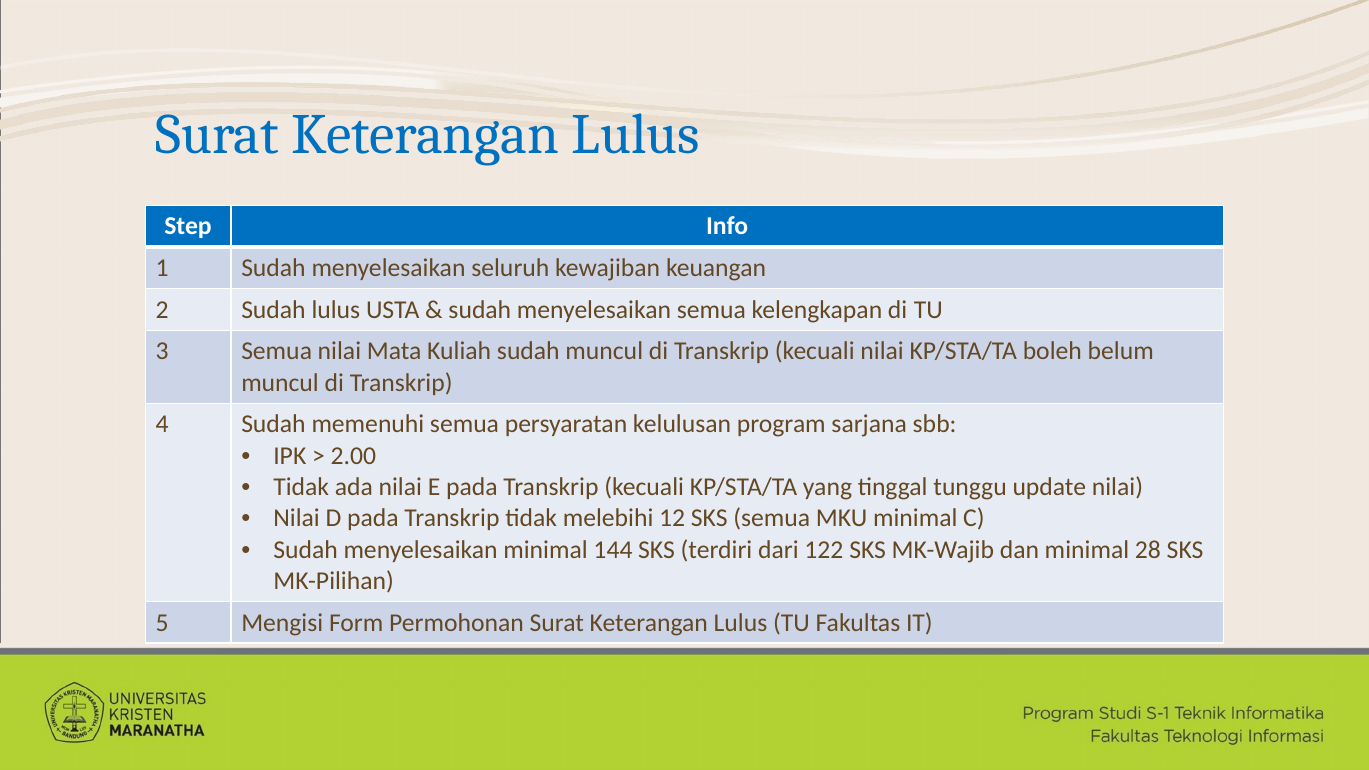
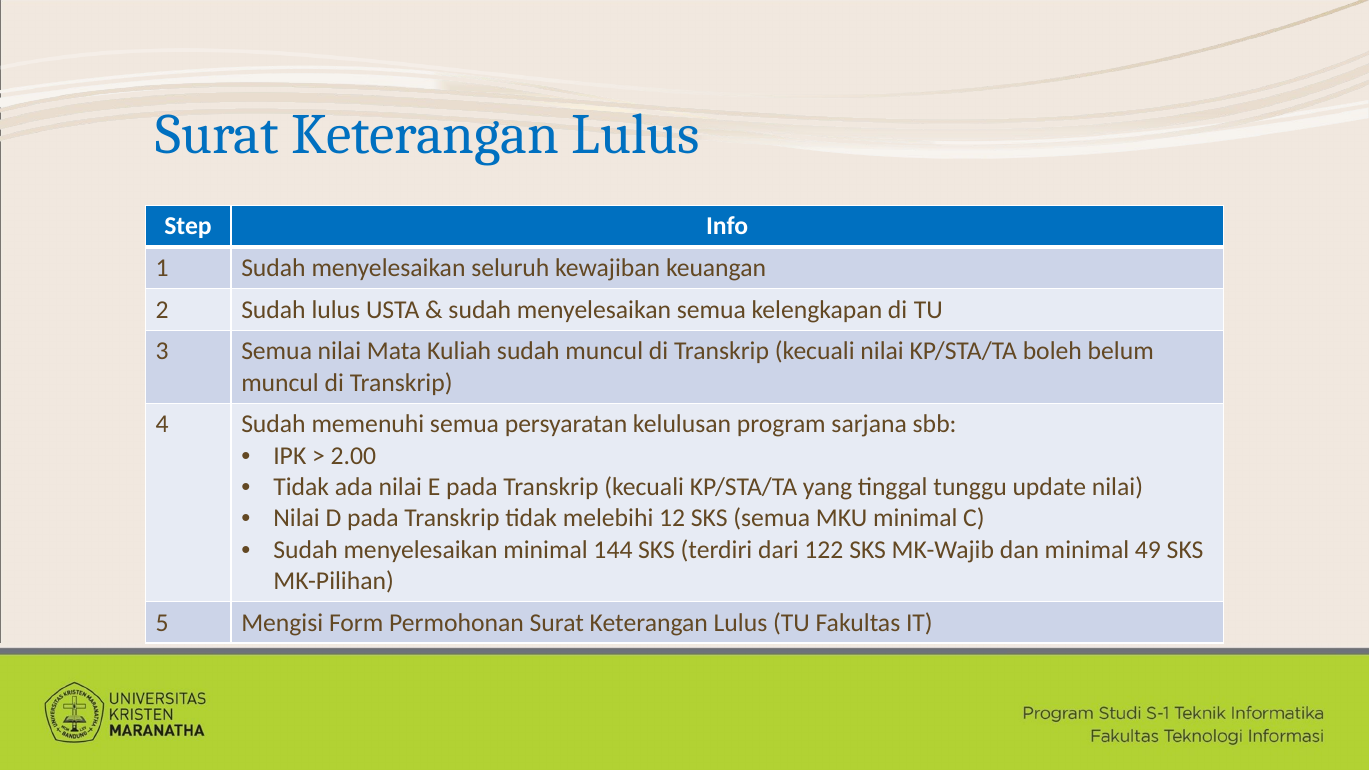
28: 28 -> 49 (1148, 550)
